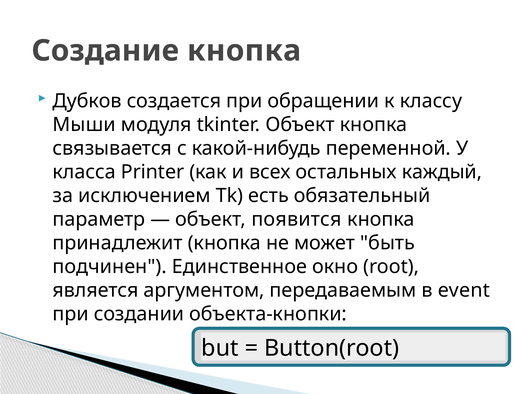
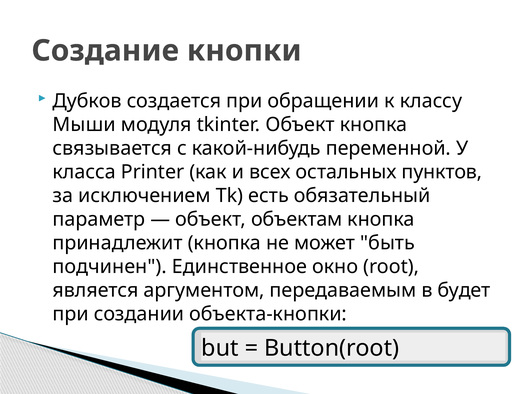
Создание кнопка: кнопка -> кнопки (244, 51)
каждый: каждый -> пунктов (442, 172)
появится: появится -> объектам (297, 219)
event: event -> будет (464, 291)
